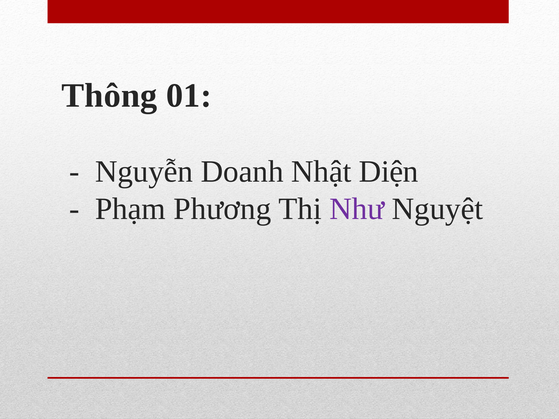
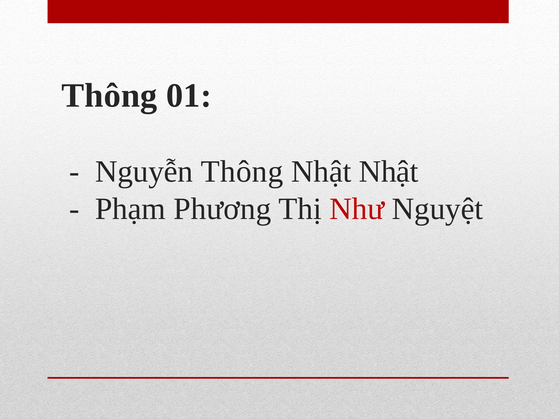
Nguyễn Doanh: Doanh -> Thông (242, 172)
Nhật Diện: Diện -> Nhật (389, 172)
Như colour: purple -> red (357, 209)
